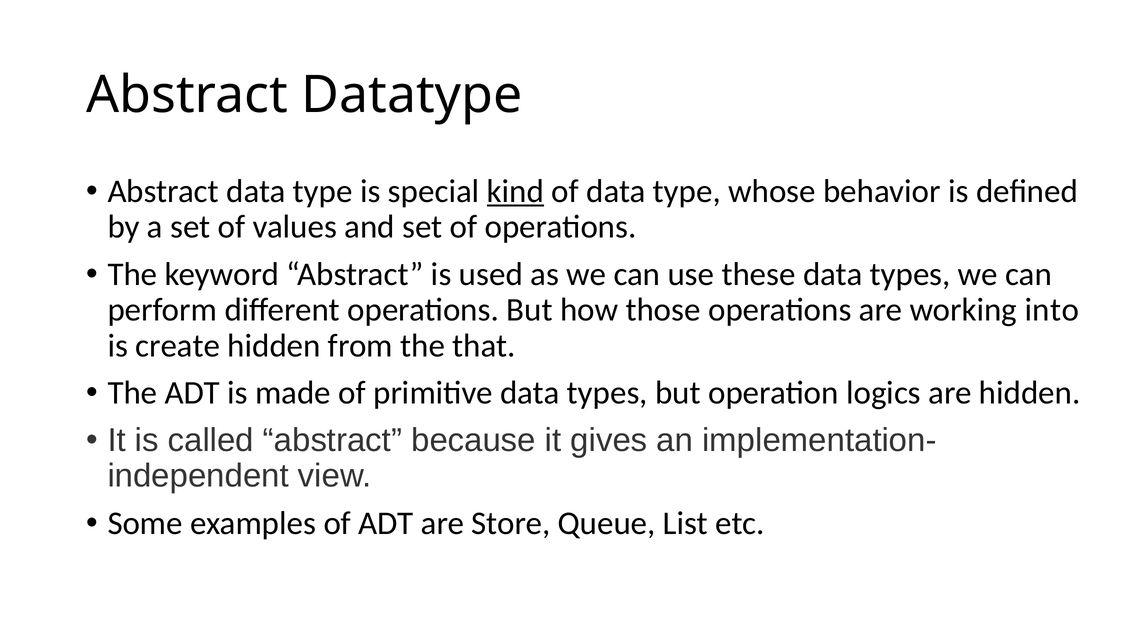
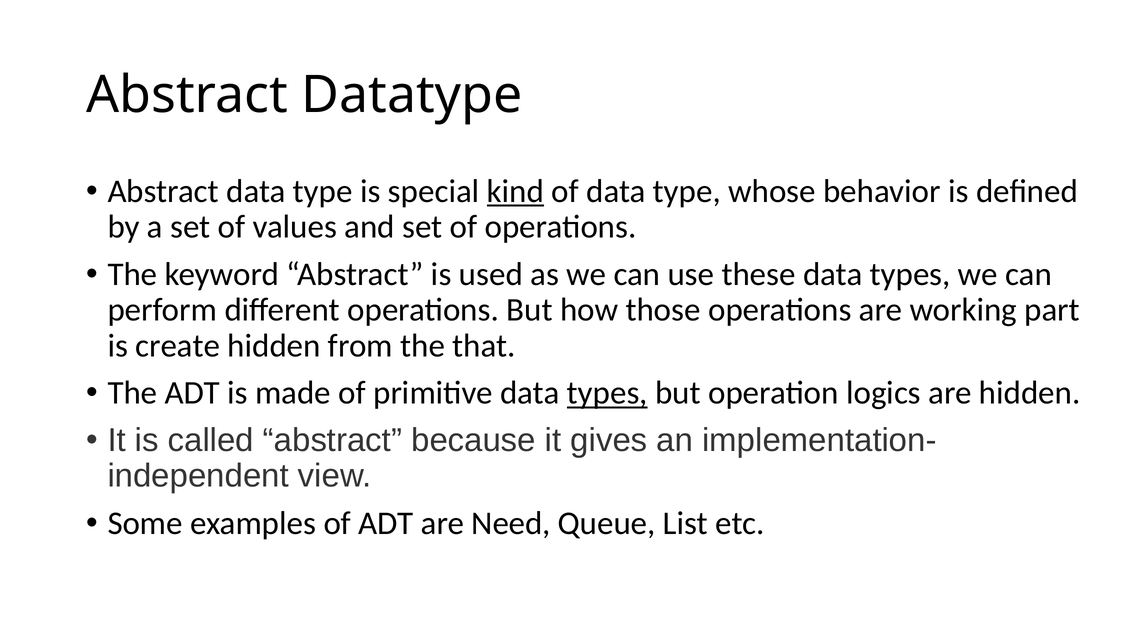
into: into -> part (1052, 310)
types underline: none -> present (607, 393)
Store: Store -> Need (511, 523)
